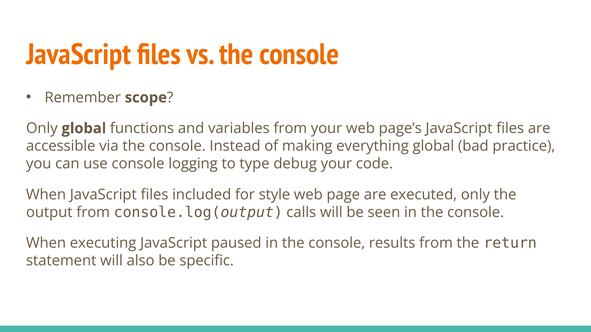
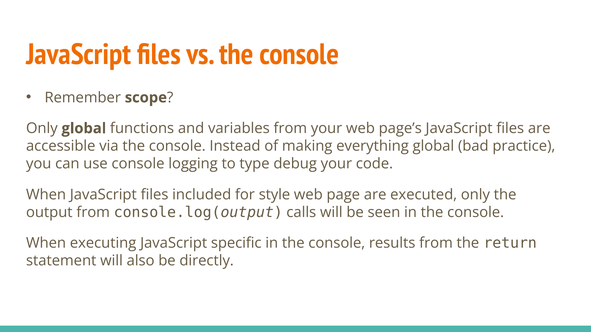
paused: paused -> specific (236, 243)
specific: specific -> directly (207, 261)
